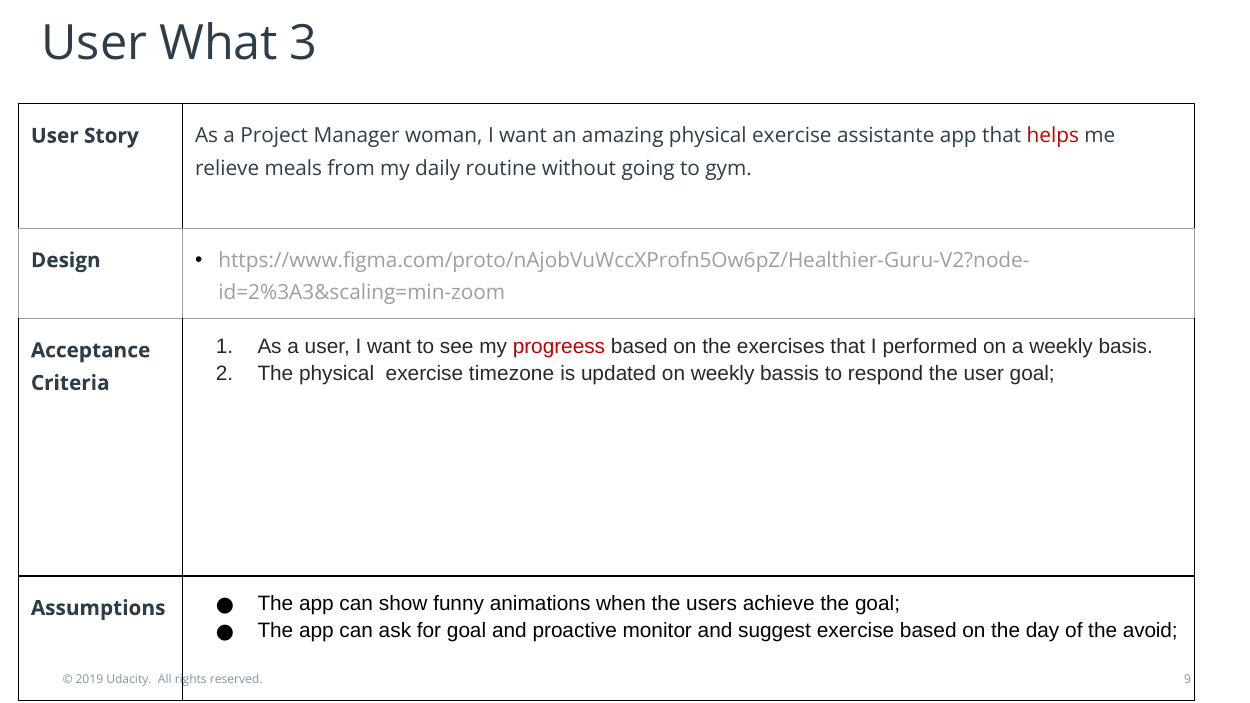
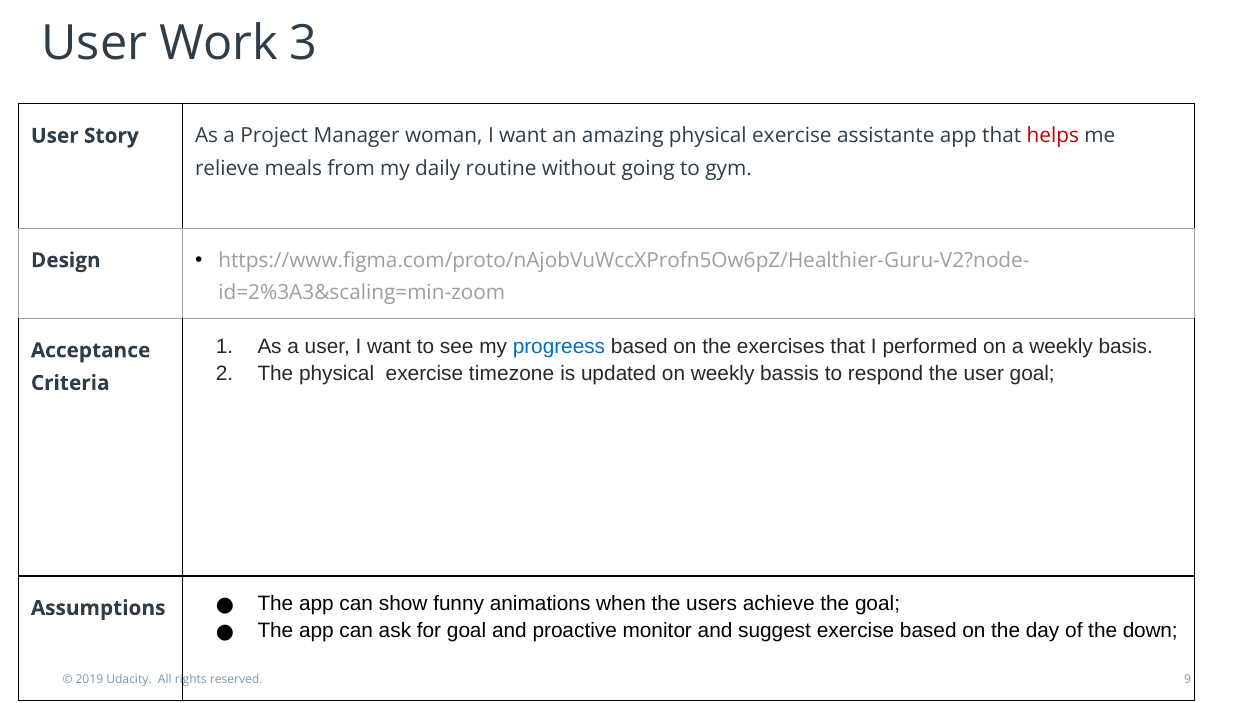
What: What -> Work (219, 43)
progreess colour: red -> blue (559, 346)
avoid: avoid -> down (1150, 631)
